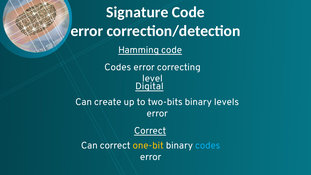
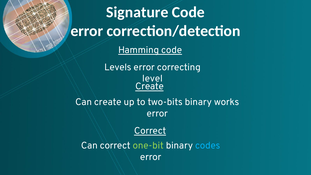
Codes: Codes -> Levels (118, 67)
Digital: Digital -> Create (149, 86)
levels: levels -> works (227, 102)
one-bit colour: yellow -> light green (148, 145)
